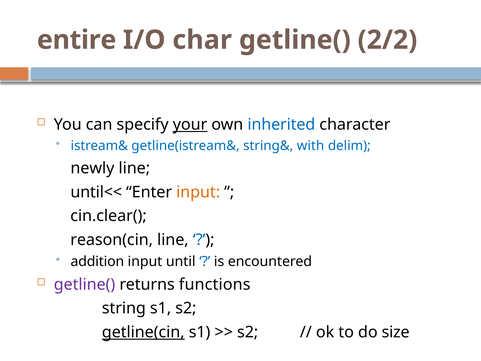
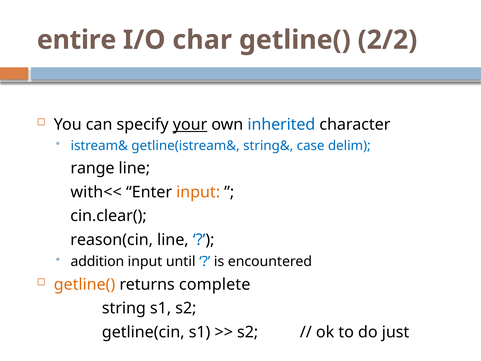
with: with -> case (311, 146)
newly: newly -> range (92, 168)
until<<: until<< -> with<< (96, 192)
getline( colour: purple -> orange (85, 284)
functions: functions -> complete (215, 284)
getline(cin underline: present -> none (143, 332)
size: size -> just (396, 332)
